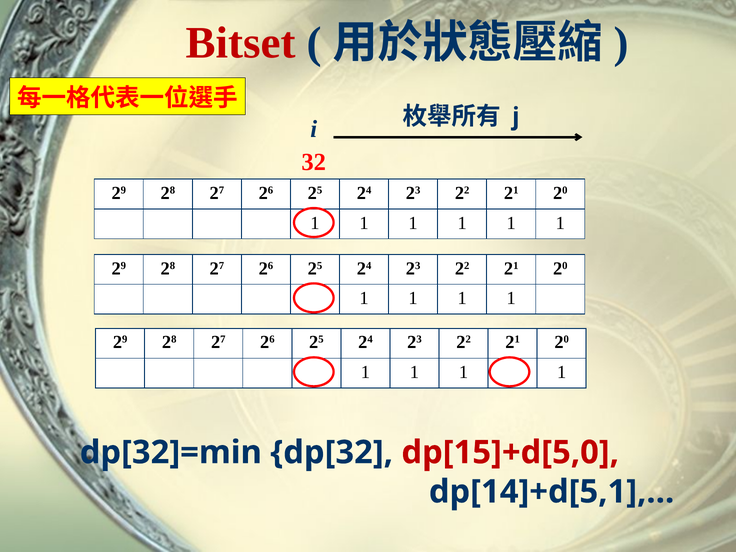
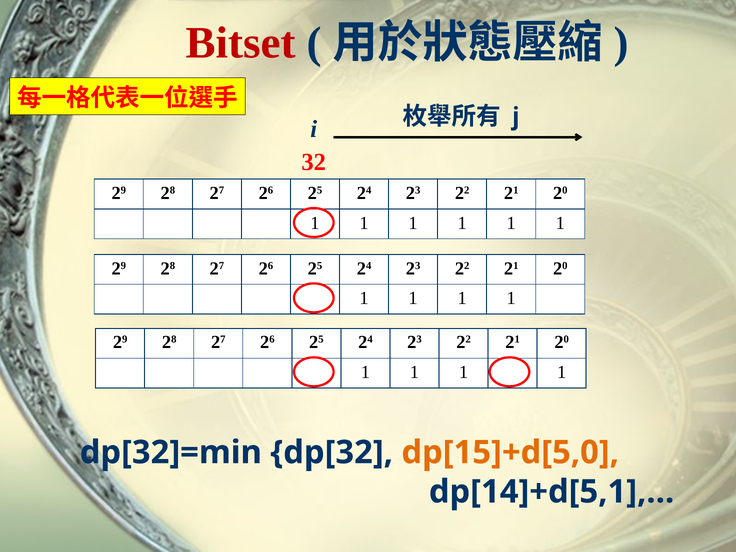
dp[15]+d[5,0 colour: red -> orange (510, 452)
